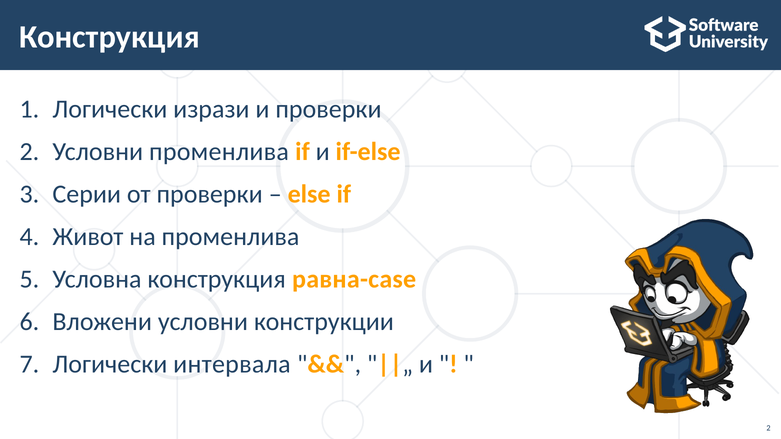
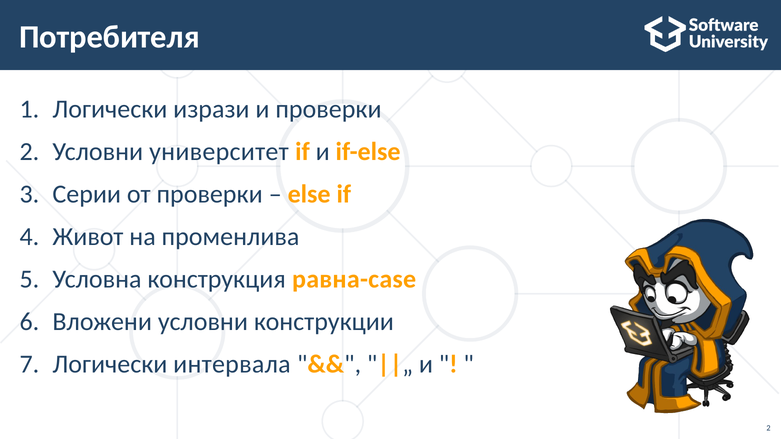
Конструкция: Конструкция -> Потребителя (109, 37)
Условни променлива: променлива -> университет (219, 152)
